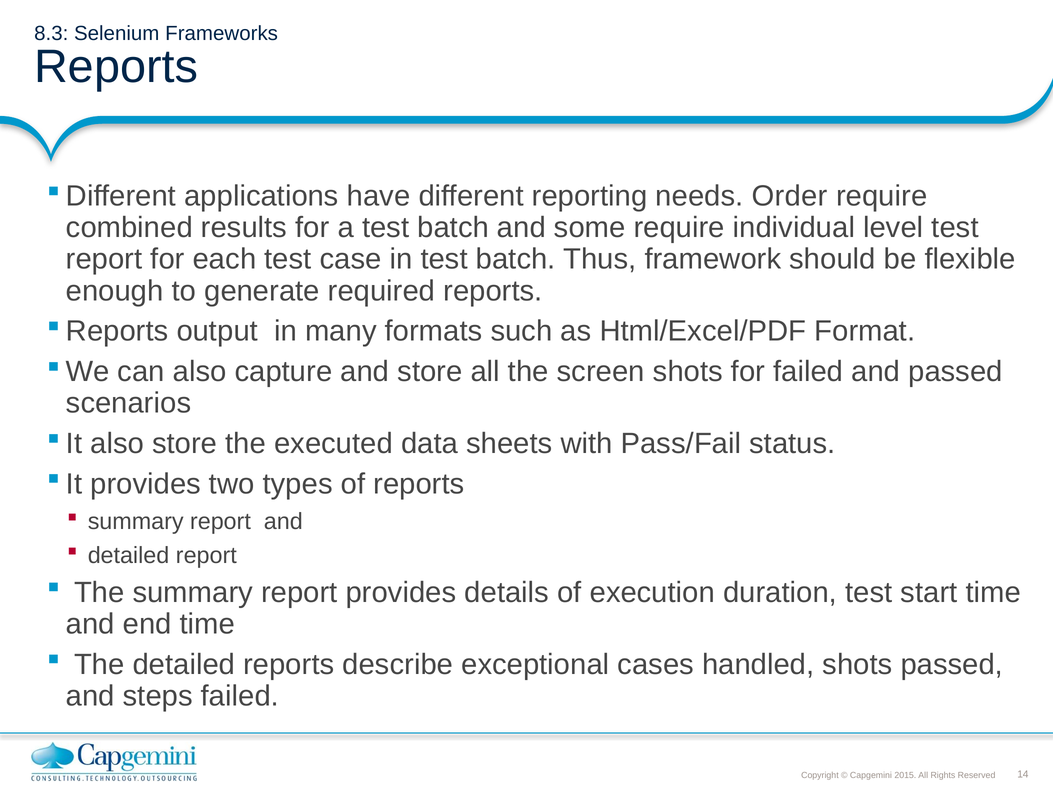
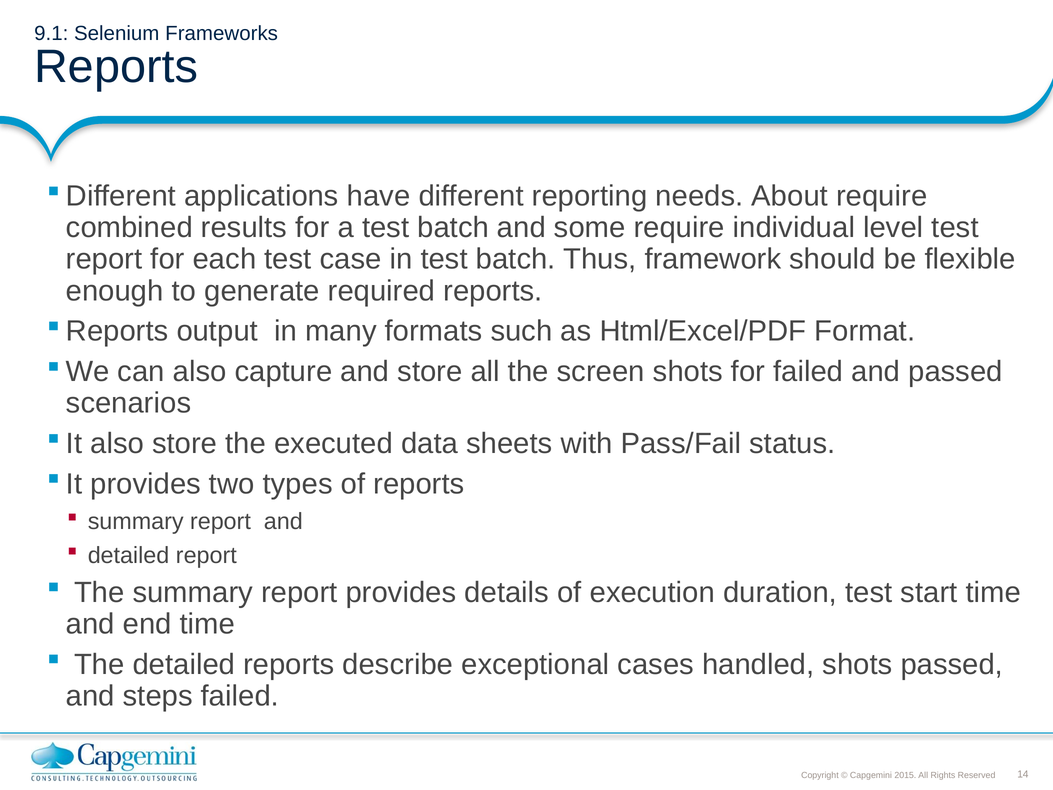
8.3: 8.3 -> 9.1 (51, 33)
Order: Order -> About (790, 196)
